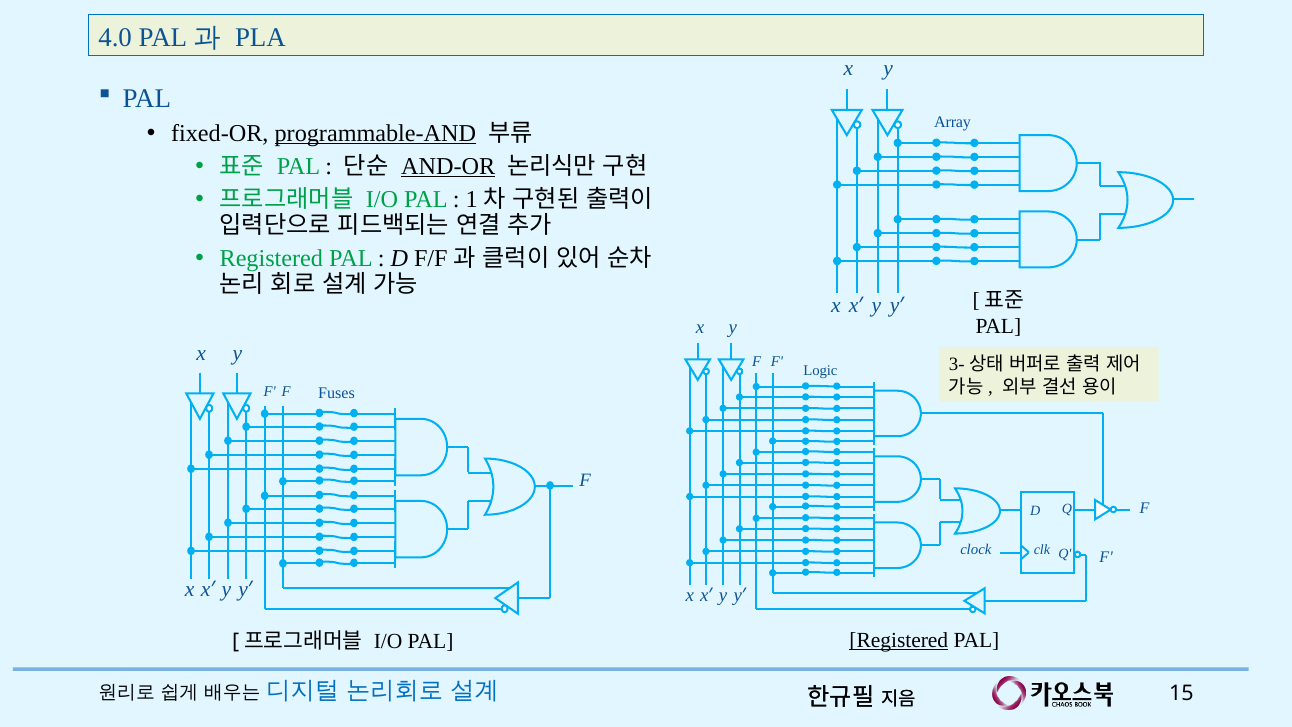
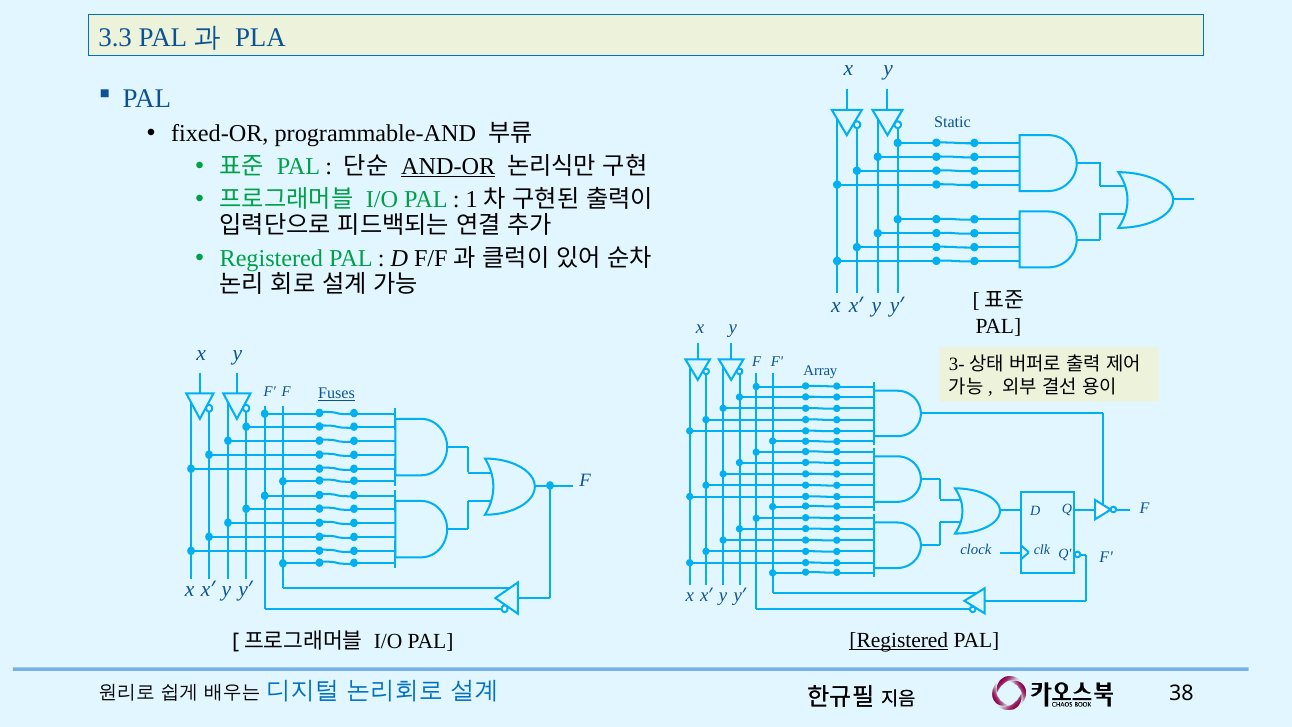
4.0: 4.0 -> 3.3 (115, 37)
Array: Array -> Static (952, 122)
programmable-AND underline: present -> none (375, 133)
Logic: Logic -> Array (820, 370)
Fuses underline: none -> present (336, 393)
15: 15 -> 38 (1181, 693)
